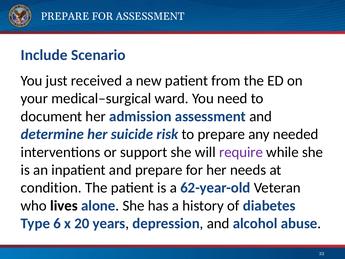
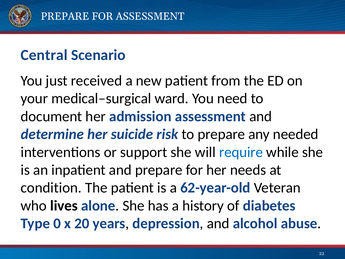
Include: Include -> Central (44, 55)
require colour: purple -> blue (241, 152)
6: 6 -> 0 (57, 223)
